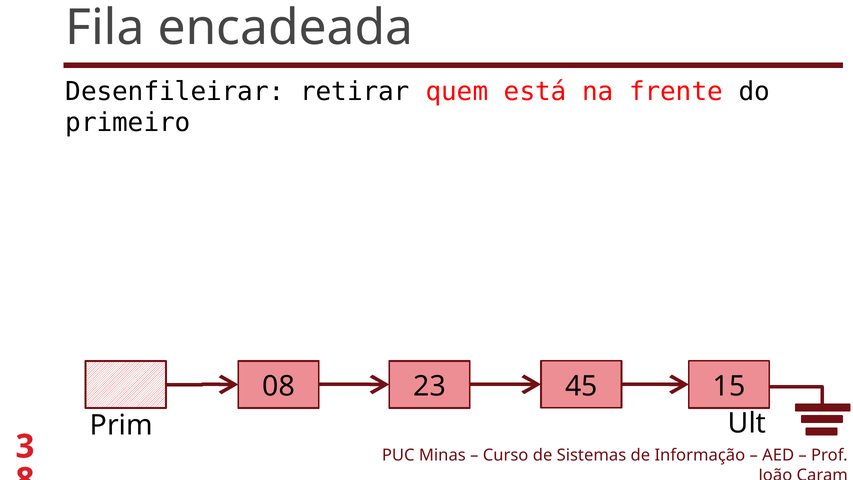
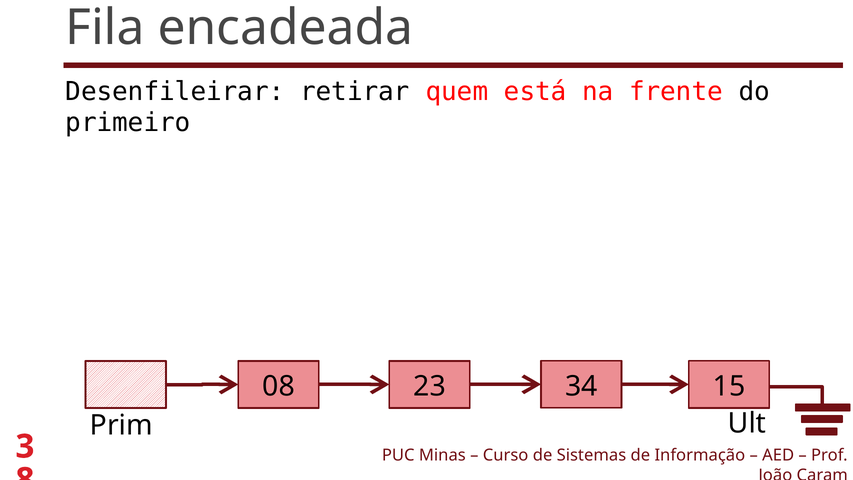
45: 45 -> 34 (581, 386)
